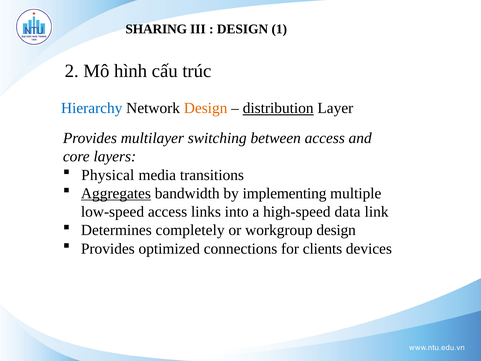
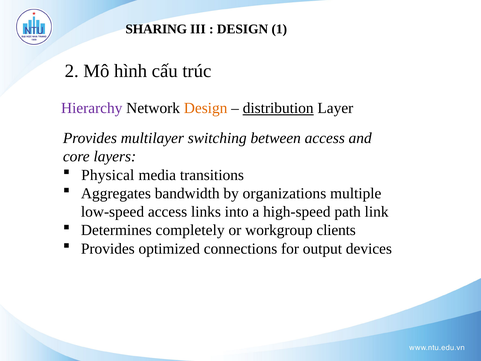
Hierarchy colour: blue -> purple (92, 108)
Aggregates underline: present -> none (116, 193)
implementing: implementing -> organizations (284, 193)
data: data -> path (348, 212)
workgroup design: design -> clients (336, 230)
clients: clients -> output (322, 249)
